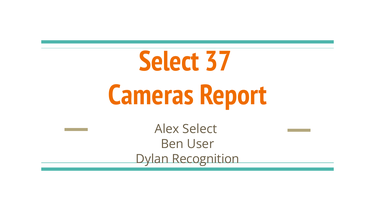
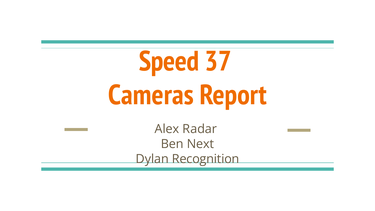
Select: Select -> Speed (169, 61)
Alex Select: Select -> Radar (200, 129)
User: User -> Next (201, 144)
